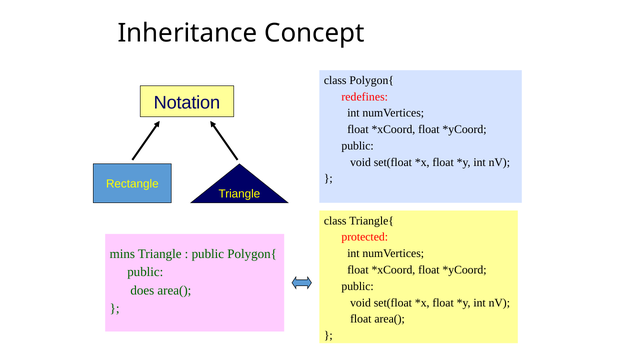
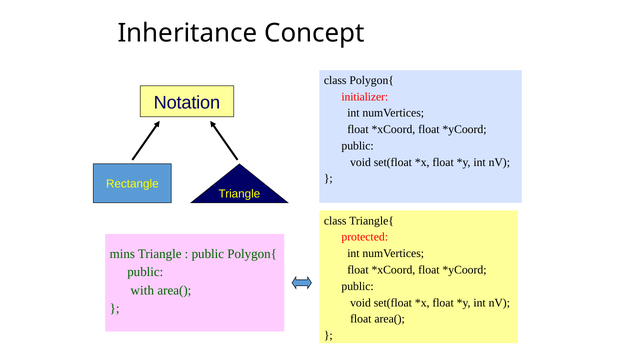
redefines: redefines -> initializer (365, 97)
does: does -> with (142, 290)
